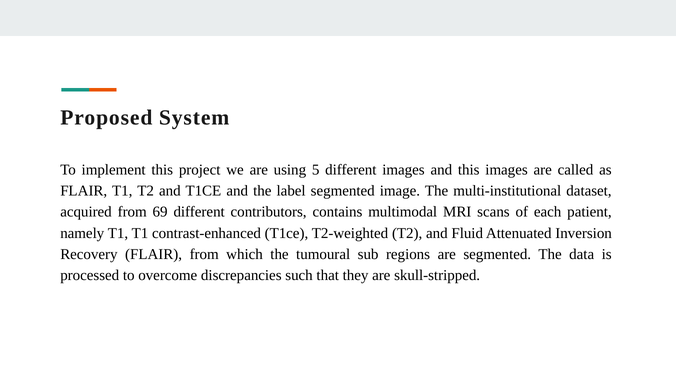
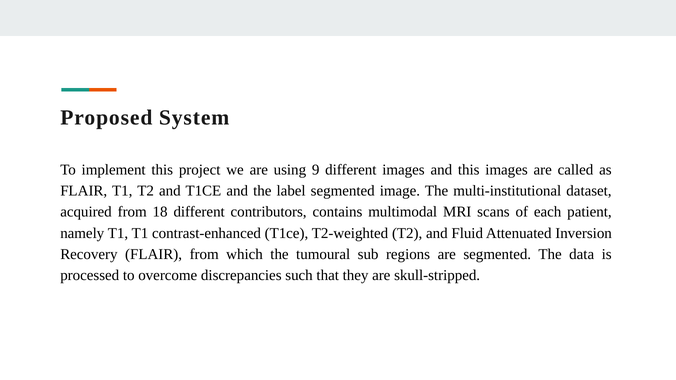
5: 5 -> 9 (316, 170)
69: 69 -> 18 (160, 212)
